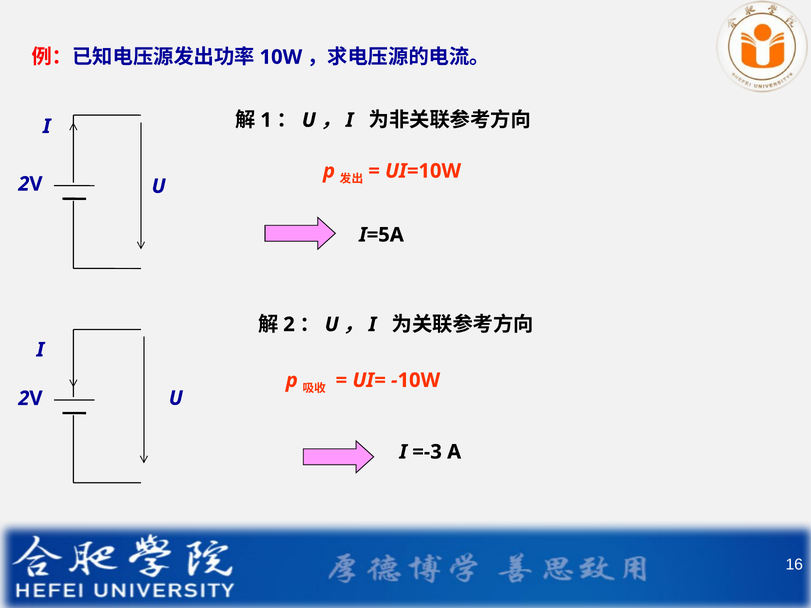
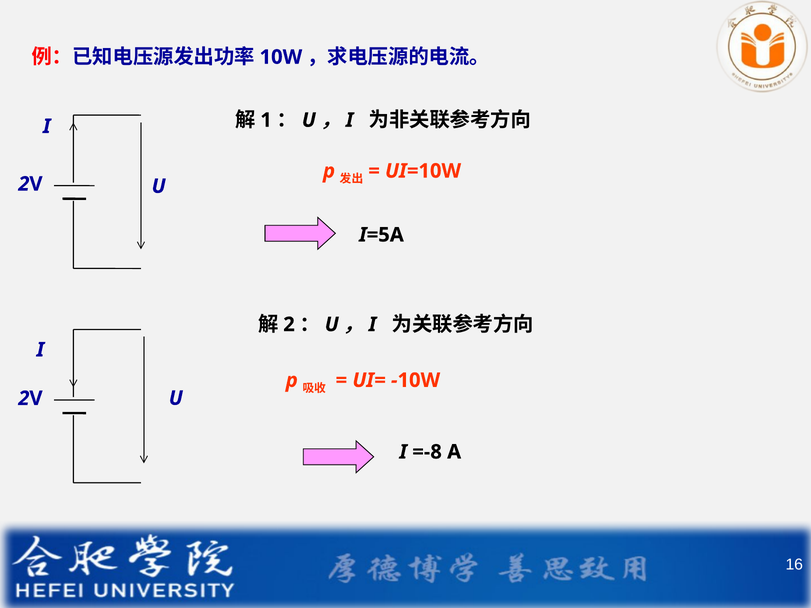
=-3: =-3 -> =-8 (427, 452)
